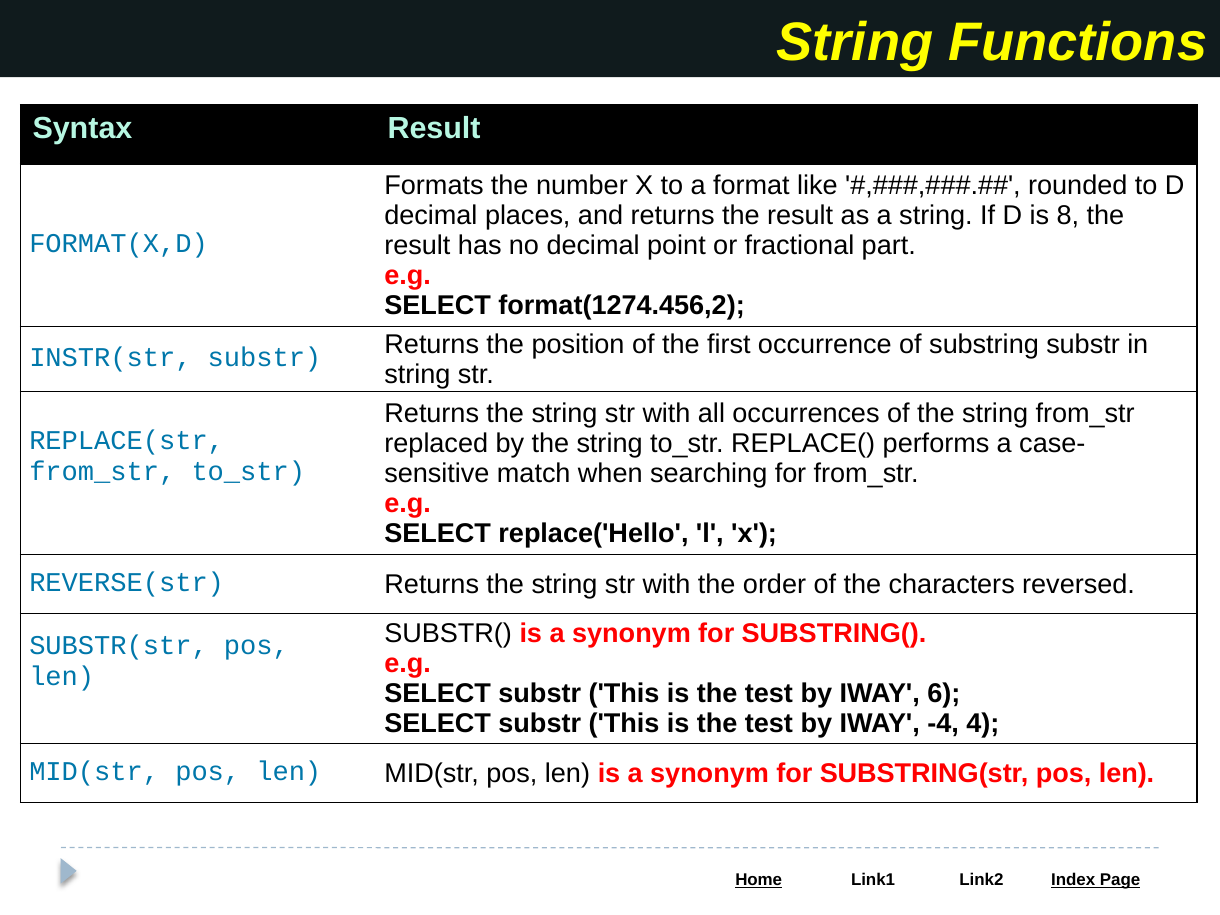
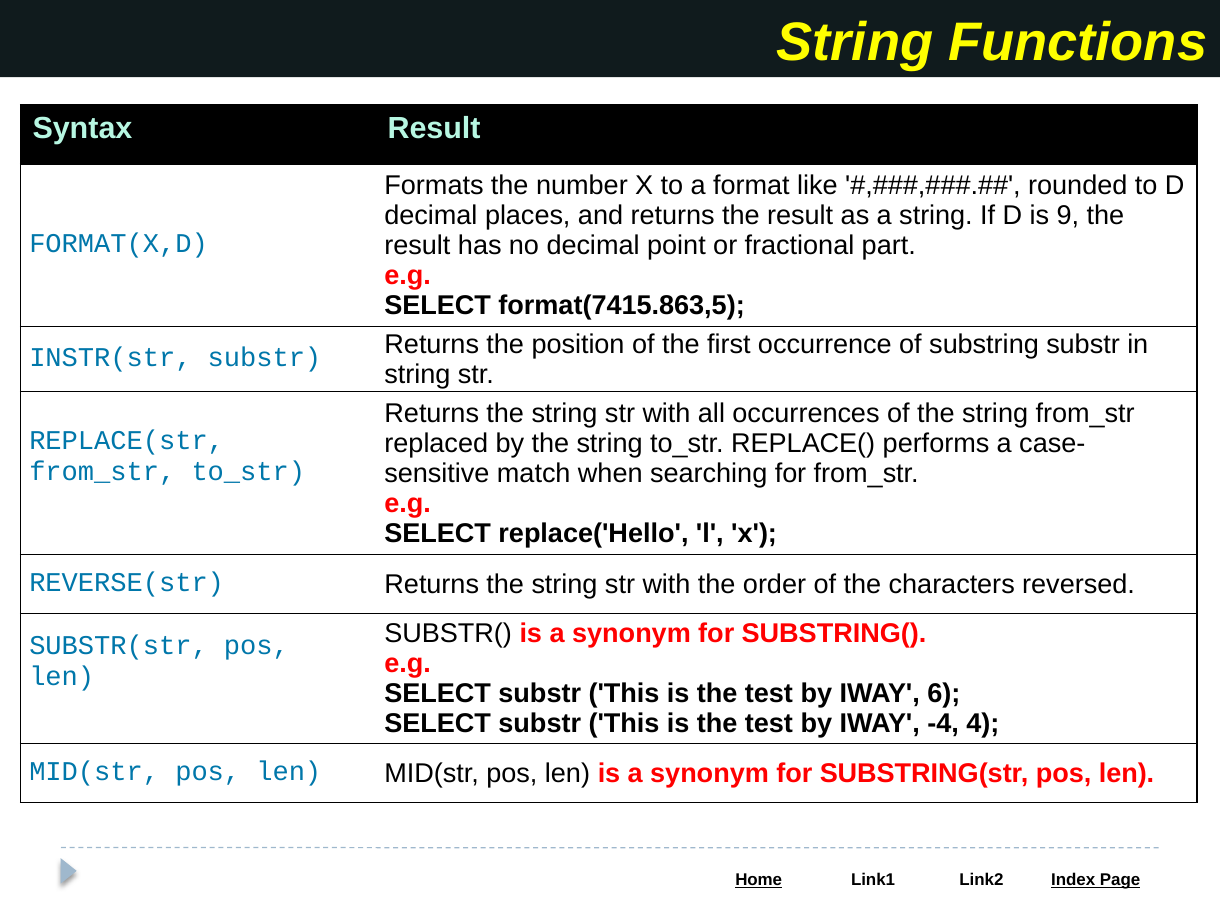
8: 8 -> 9 (1068, 216)
format(1274.456,2: format(1274.456,2 -> format(7415.863,5 (622, 306)
